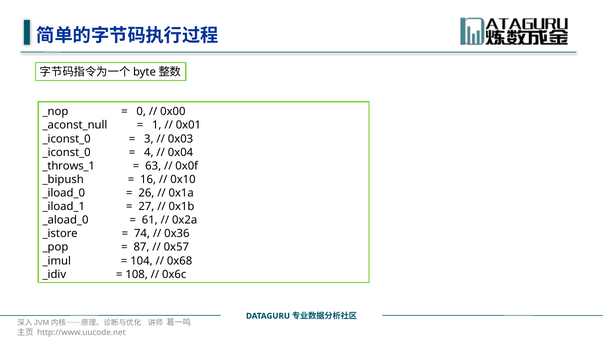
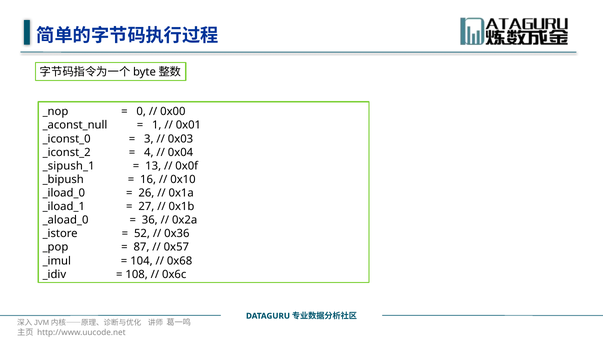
_iconst_0: _iconst_0 -> _iconst_2 (67, 152)
_throws_1: _throws_1 -> _sipush_1 (69, 166)
63: 63 -> 13 (153, 166)
61: 61 -> 36 (150, 220)
74: 74 -> 52 (142, 234)
